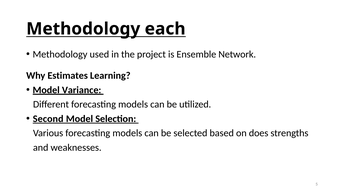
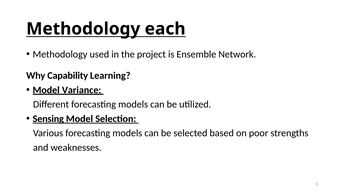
Estimates: Estimates -> Capability (68, 76)
Second: Second -> Sensing (48, 119)
does: does -> poor (259, 134)
